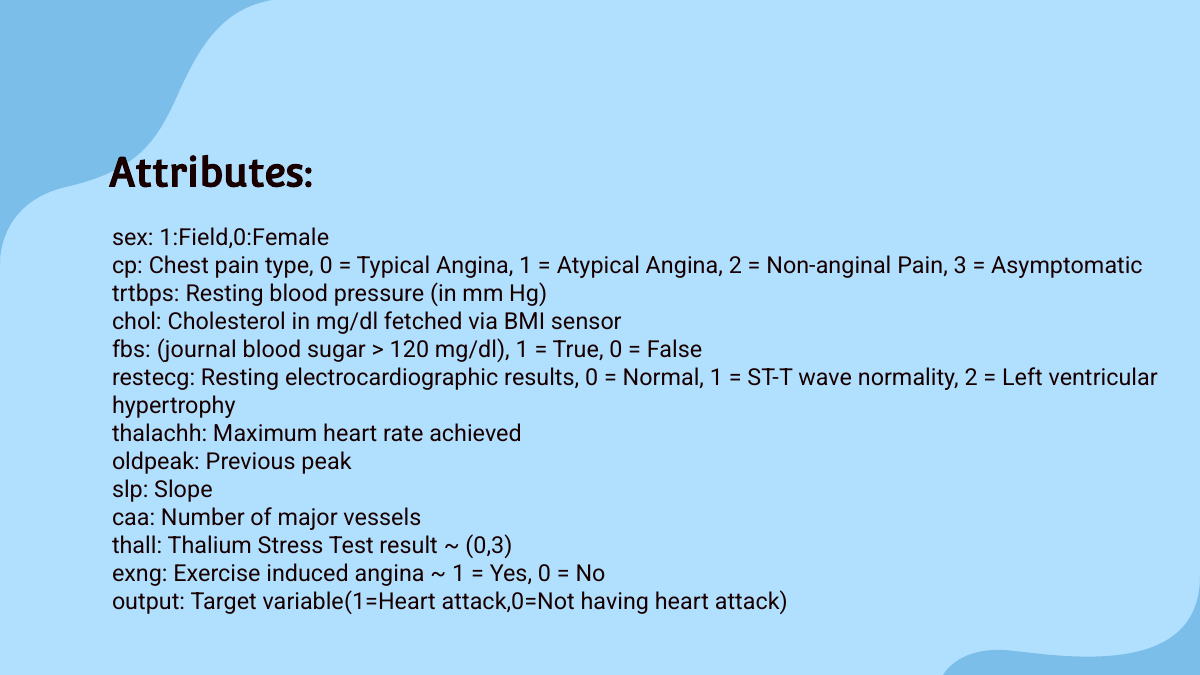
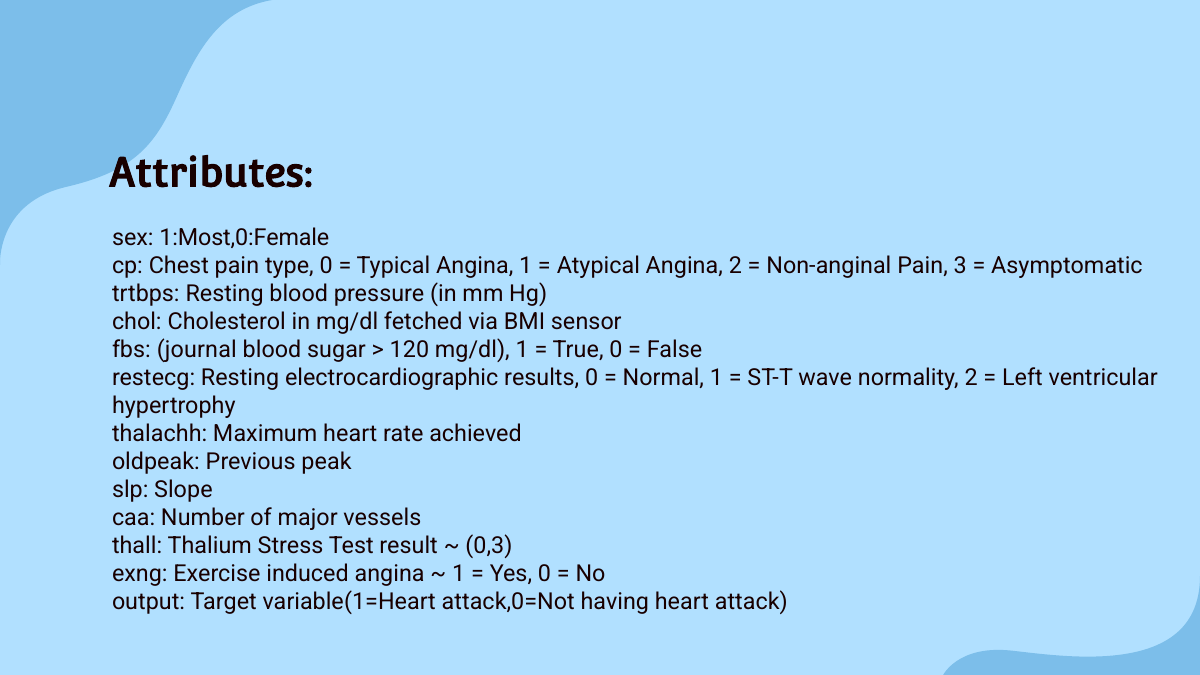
1:Field,0:Female: 1:Field,0:Female -> 1:Most,0:Female (244, 237)
